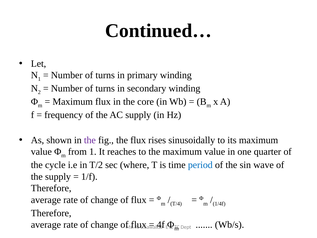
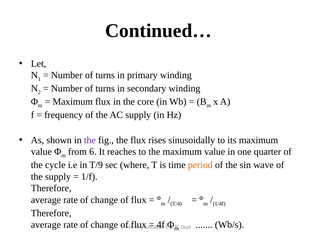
from 1: 1 -> 6 (93, 152)
T/2: T/2 -> T/9 (96, 165)
period colour: blue -> orange (200, 165)
